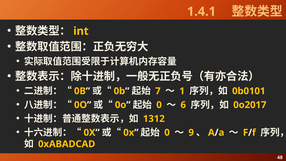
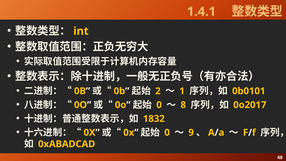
7: 7 -> 2 (158, 91)
6: 6 -> 8 (183, 105)
1312: 1312 -> 1832 (154, 119)
